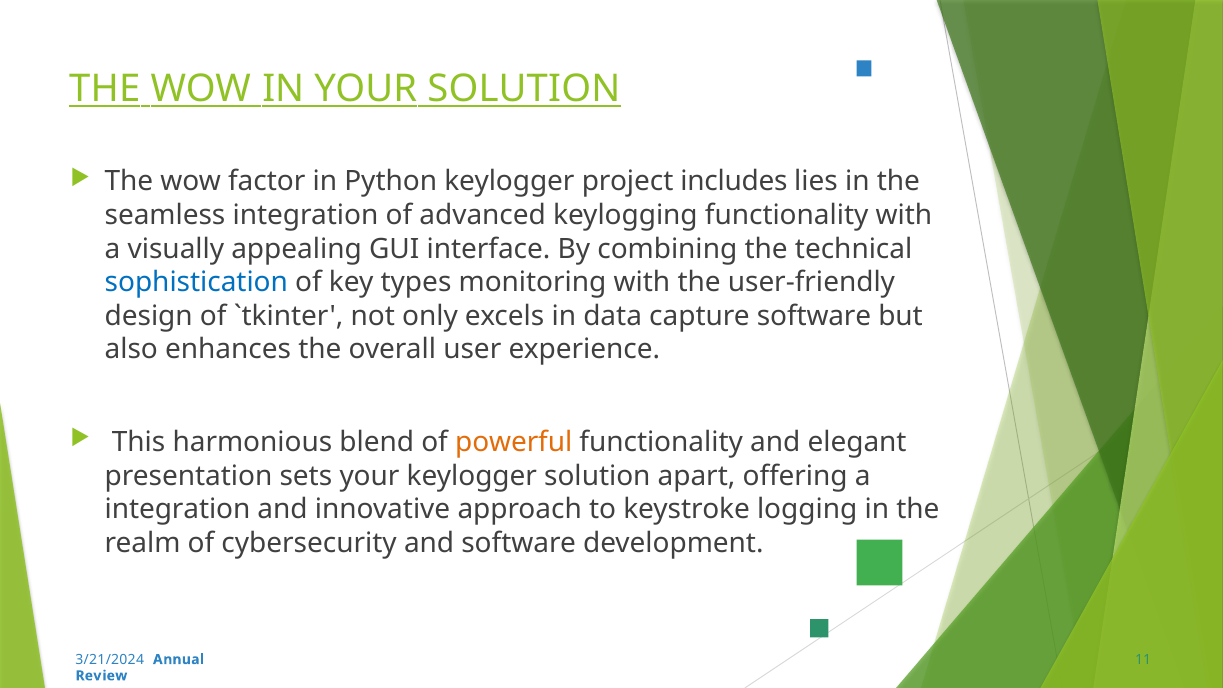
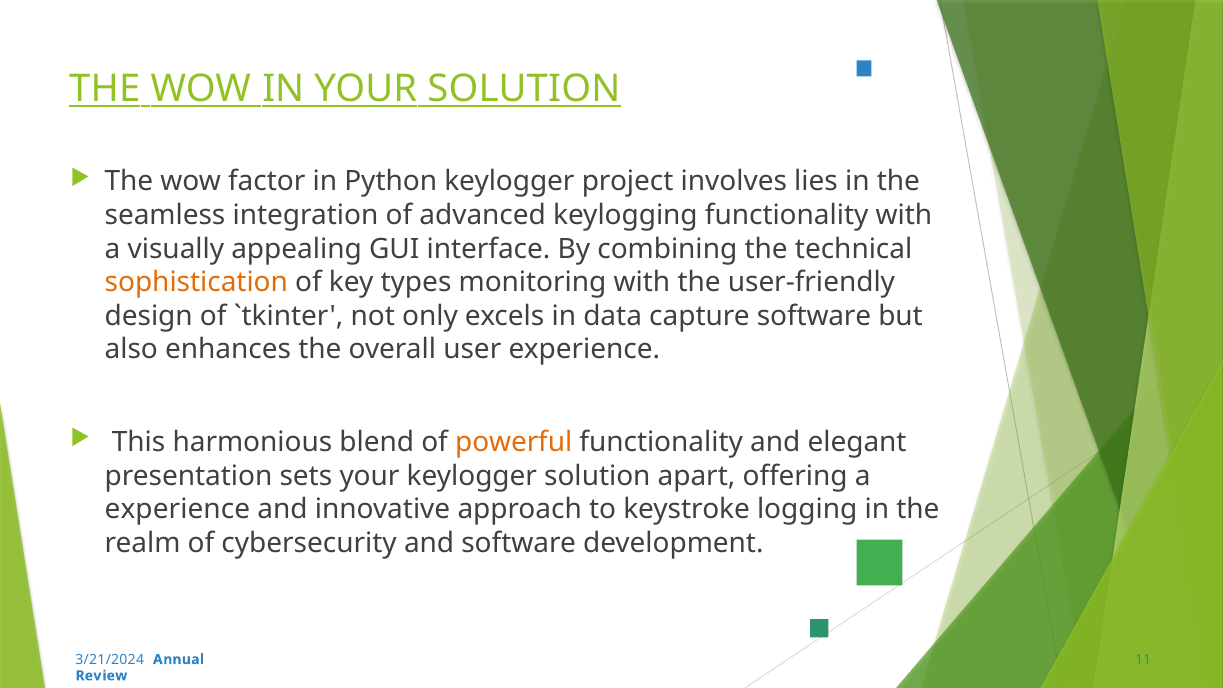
includes: includes -> involves (734, 182)
sophistication colour: blue -> orange (196, 282)
integration: integration -> experience (177, 510)
